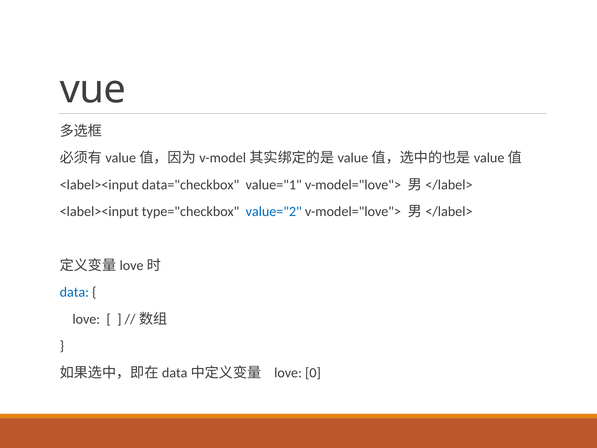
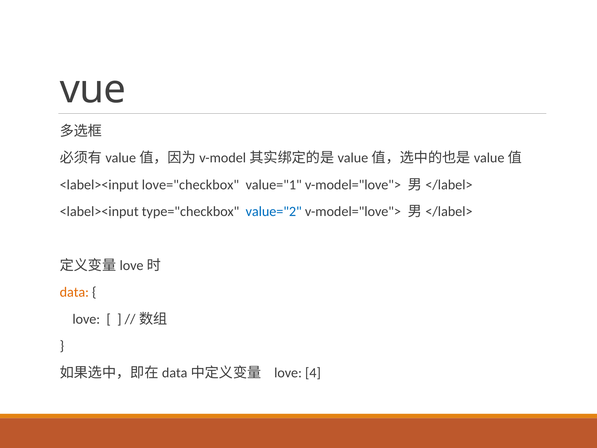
data="checkbox: data="checkbox -> love="checkbox (190, 185)
data colour: blue -> orange (74, 292)
0: 0 -> 4 (313, 373)
